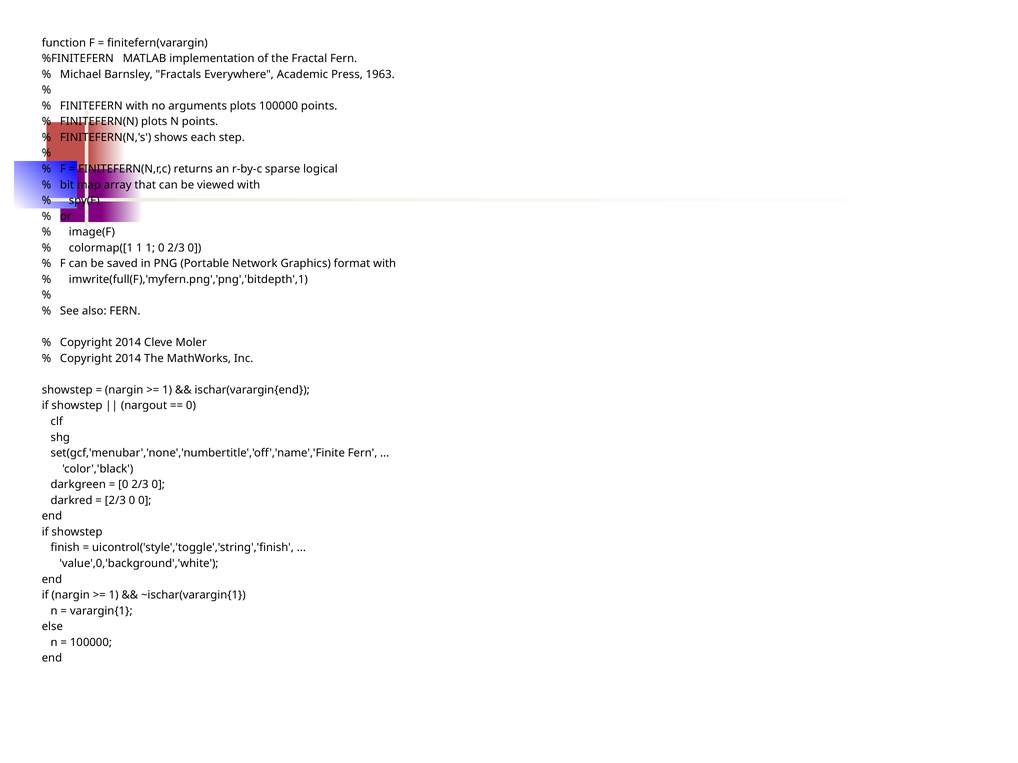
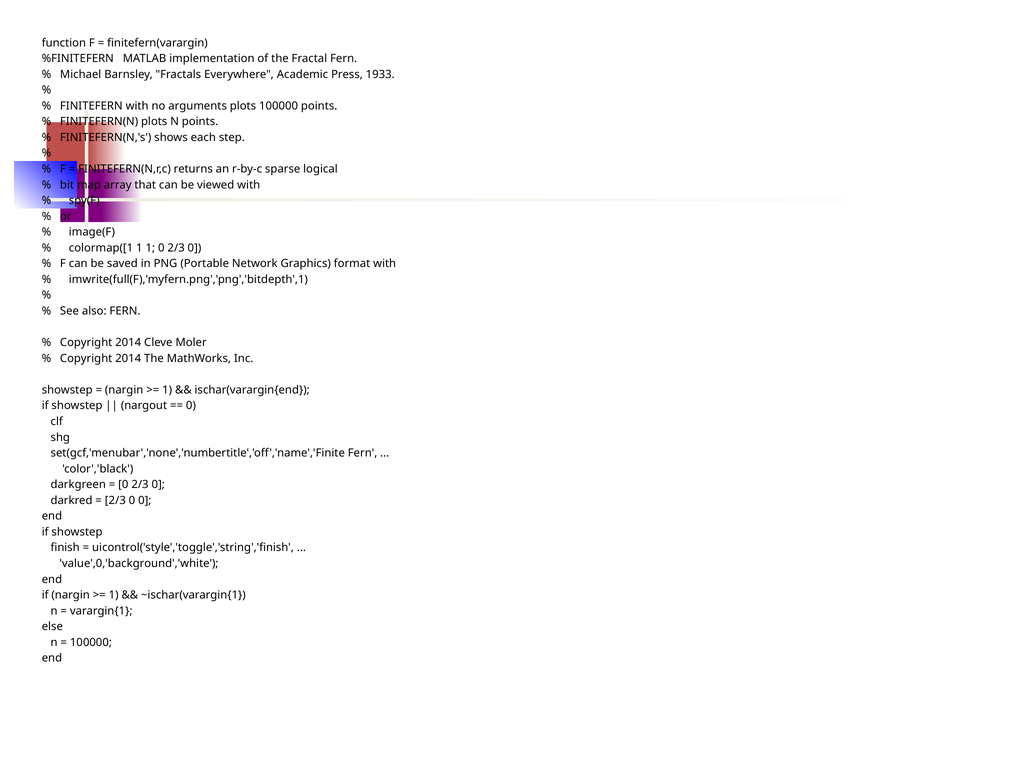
1963: 1963 -> 1933 (380, 74)
